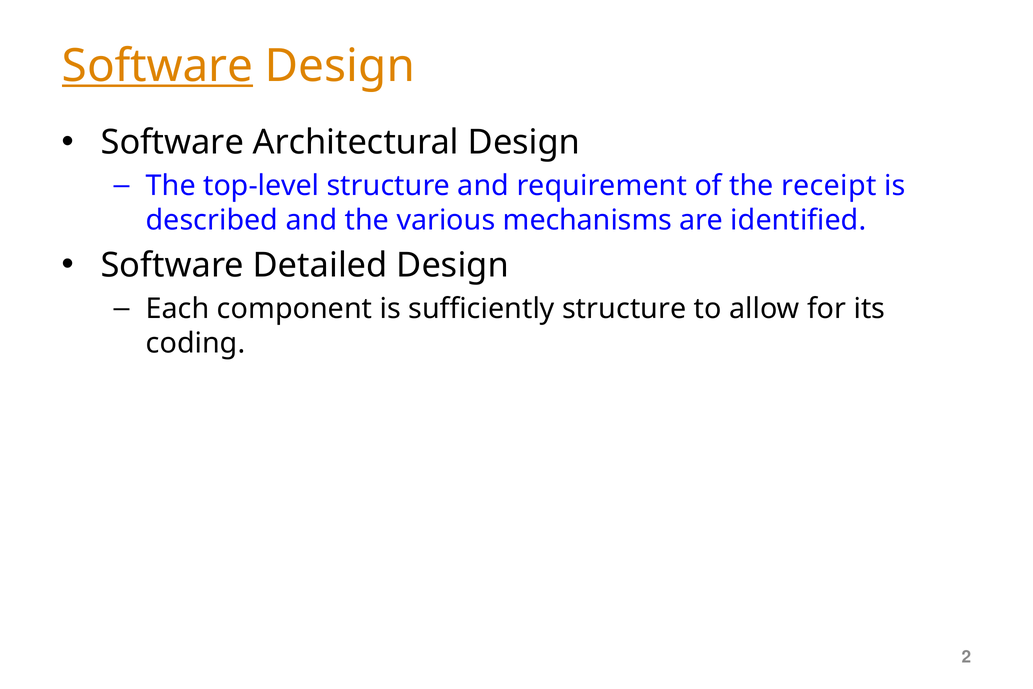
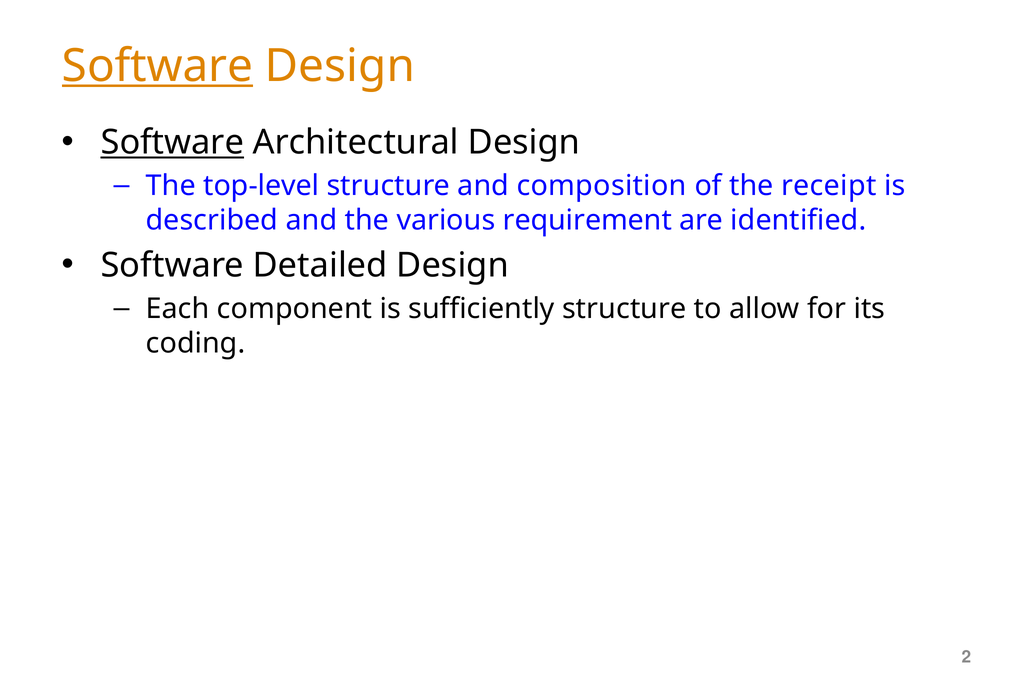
Software underline: none -> present (172, 143)
requirement: requirement -> composition (602, 186)
mechanisms: mechanisms -> requirement (587, 220)
